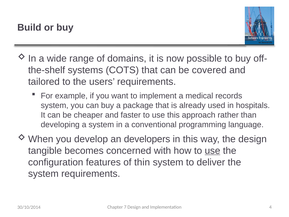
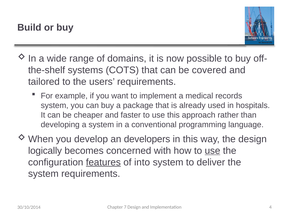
tangible: tangible -> logically (45, 150)
features underline: none -> present (103, 162)
thin: thin -> into (142, 162)
